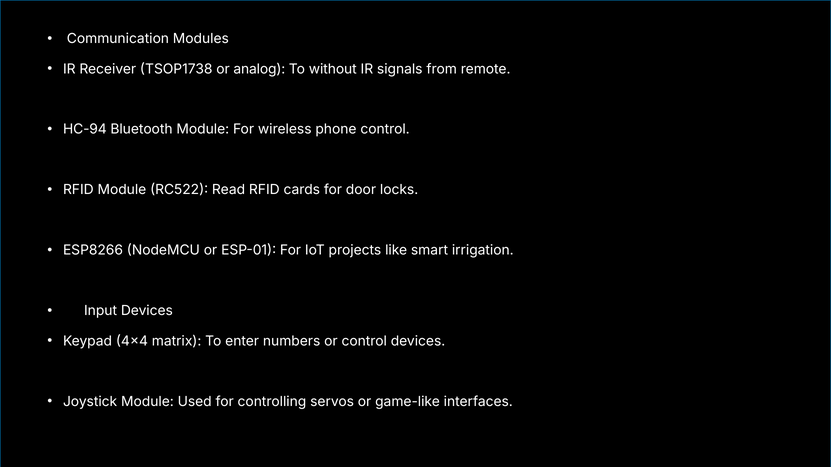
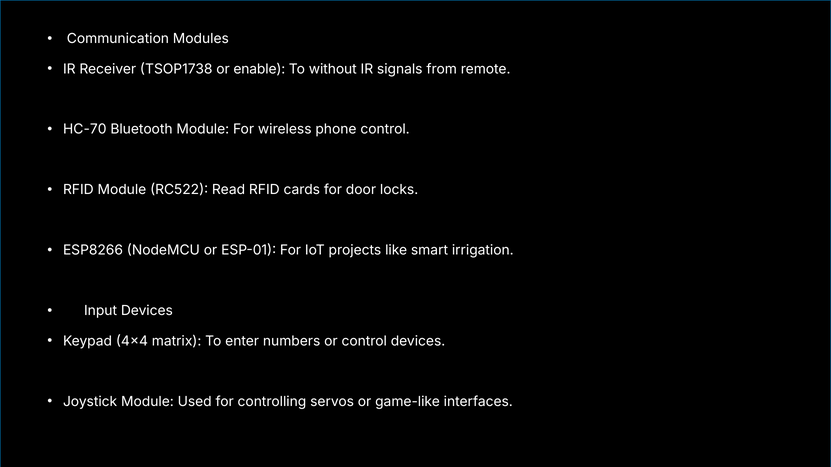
analog: analog -> enable (259, 69)
HC-94: HC-94 -> HC-70 (85, 130)
